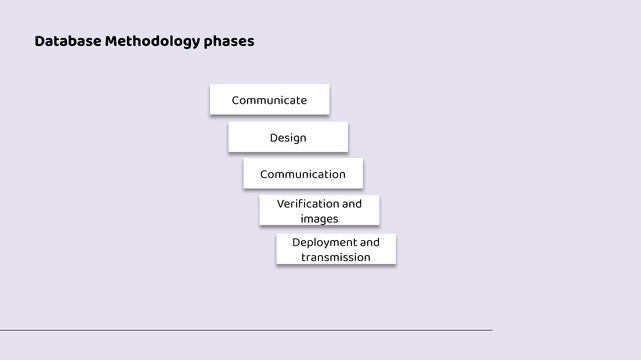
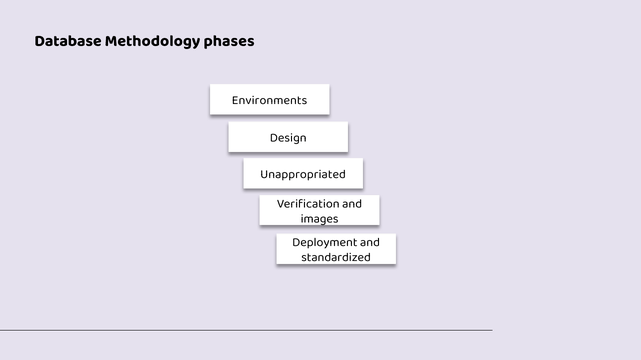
Communicate: Communicate -> Environments (270, 100)
Communication: Communication -> Unappropriated (303, 174)
transmission: transmission -> standardized (336, 258)
